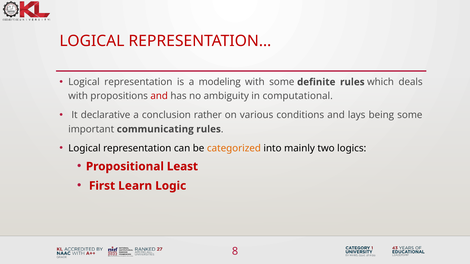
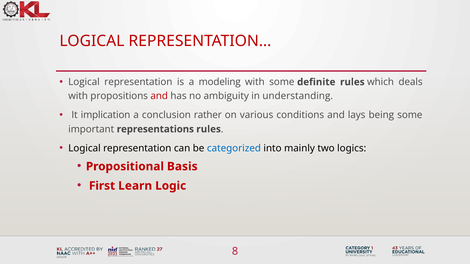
computational: computational -> understanding (298, 96)
declarative: declarative -> implication (106, 115)
communicating: communicating -> representations (155, 129)
categorized colour: orange -> blue (234, 148)
Least: Least -> Basis (182, 167)
